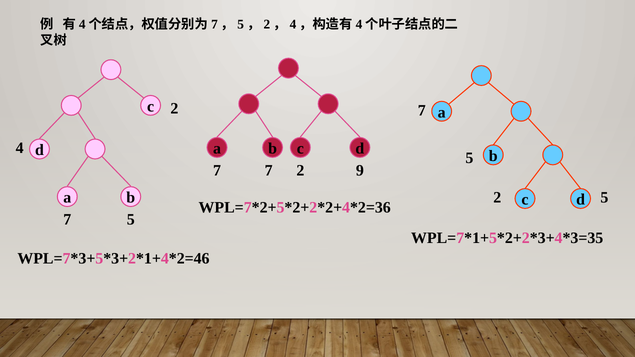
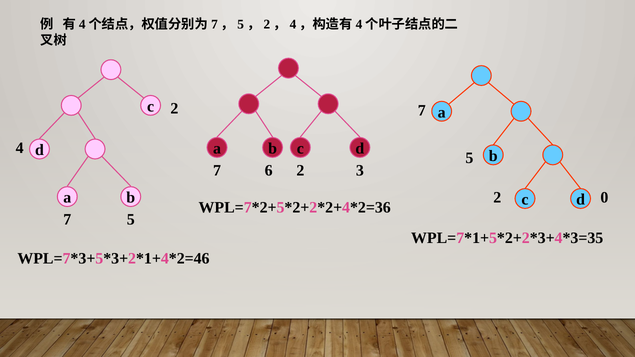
7 7: 7 -> 6 (269, 170)
9: 9 -> 3 (360, 170)
2 5: 5 -> 0 (604, 198)
